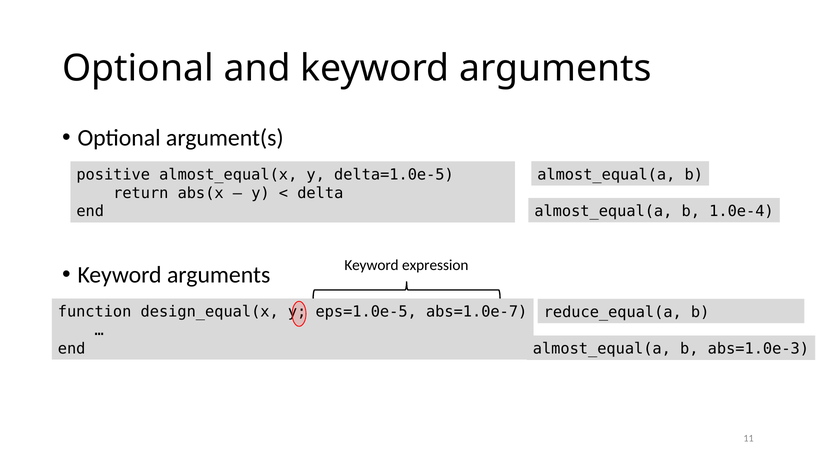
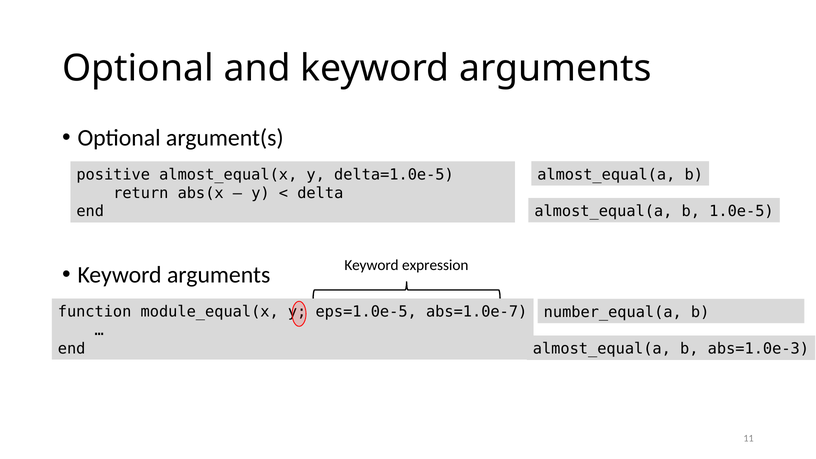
1.0e-4: 1.0e-4 -> 1.0e-5 (741, 211)
design_equal(x: design_equal(x -> module_equal(x (210, 312)
reduce_equal(a: reduce_equal(a -> number_equal(a (613, 312)
